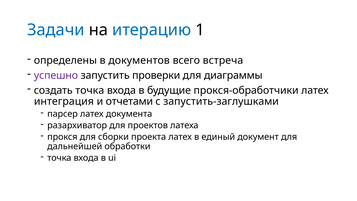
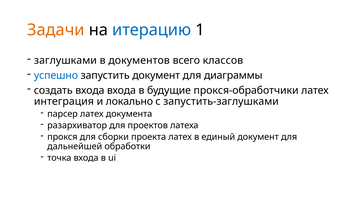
Задачи colour: blue -> orange (56, 30)
определены: определены -> заглушками (65, 60)
встреча: встреча -> классов (223, 60)
успешно colour: purple -> blue (56, 75)
запустить проверки: проверки -> документ (156, 75)
создать точка: точка -> входа (90, 90)
отчетами: отчетами -> локально (129, 101)
